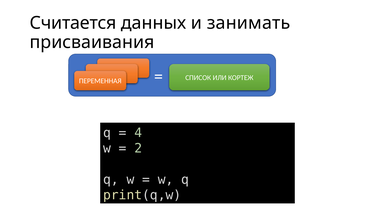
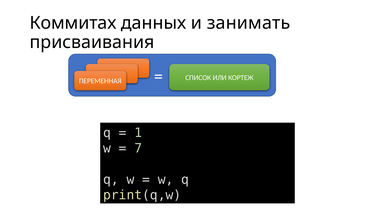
Считается: Считается -> Коммитах (73, 23)
4: 4 -> 1 (138, 133)
2: 2 -> 7 (138, 148)
